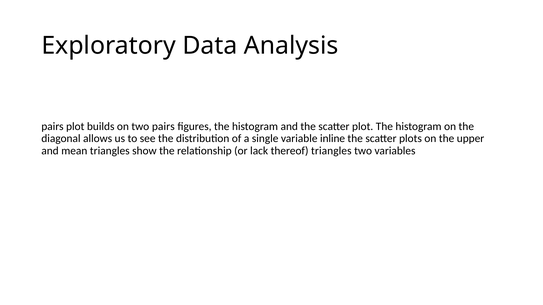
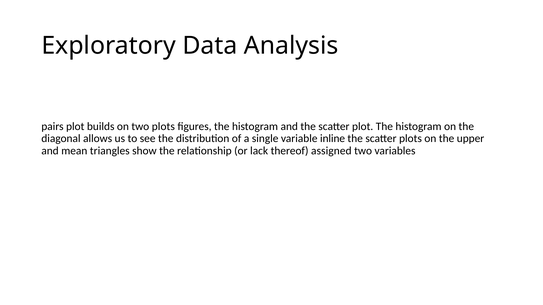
two pairs: pairs -> plots (163, 127)
thereof triangles: triangles -> assigned (331, 151)
